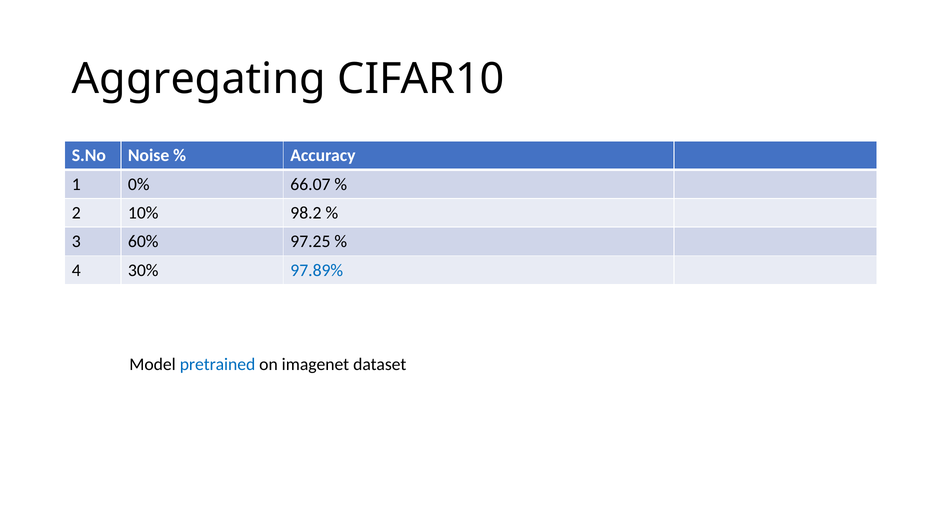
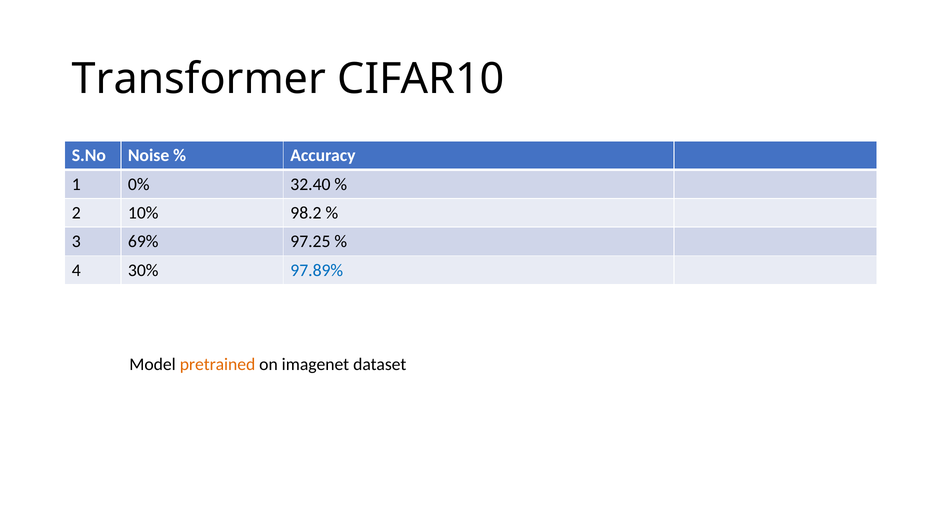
Aggregating: Aggregating -> Transformer (199, 79)
66.07: 66.07 -> 32.40 (310, 184)
60%: 60% -> 69% (143, 242)
pretrained colour: blue -> orange (218, 364)
